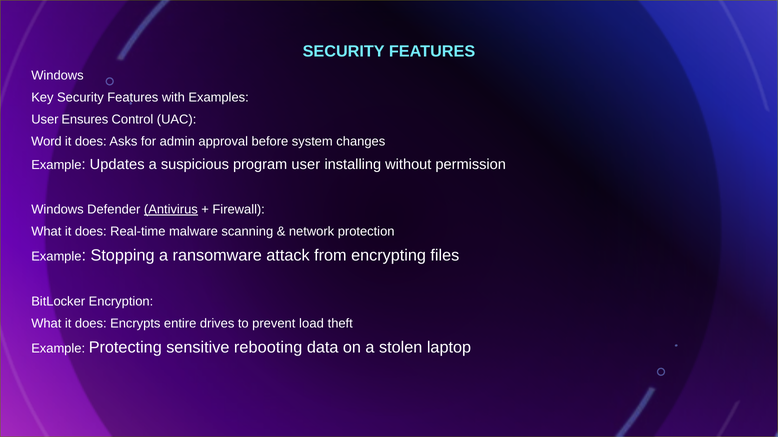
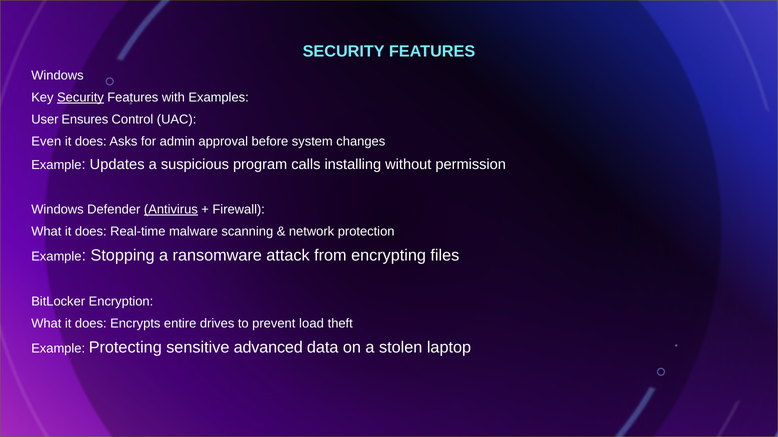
Security underline: none -> present (80, 98)
Word: Word -> Even (46, 142)
program user: user -> calls (306, 165)
rebooting: rebooting -> advanced (268, 348)
